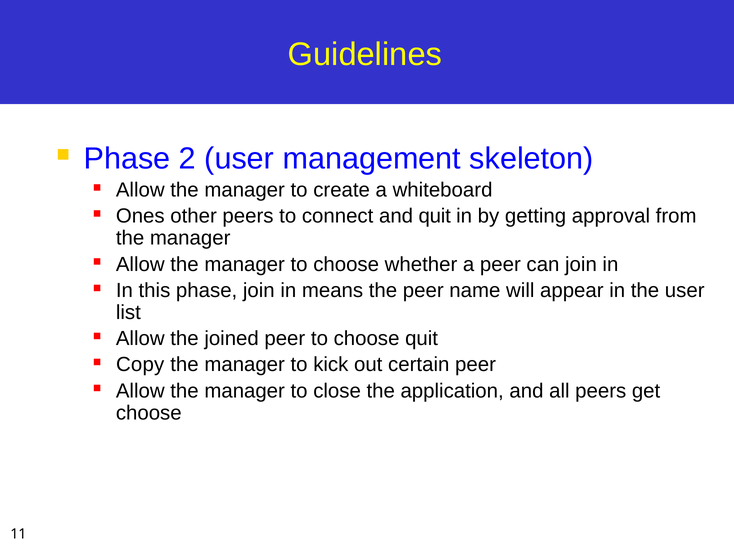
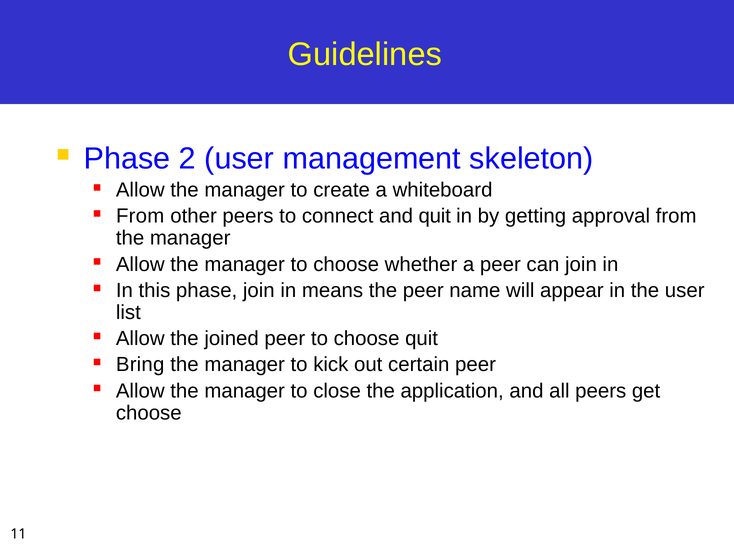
Ones: Ones -> From (140, 216)
Copy: Copy -> Bring (140, 364)
